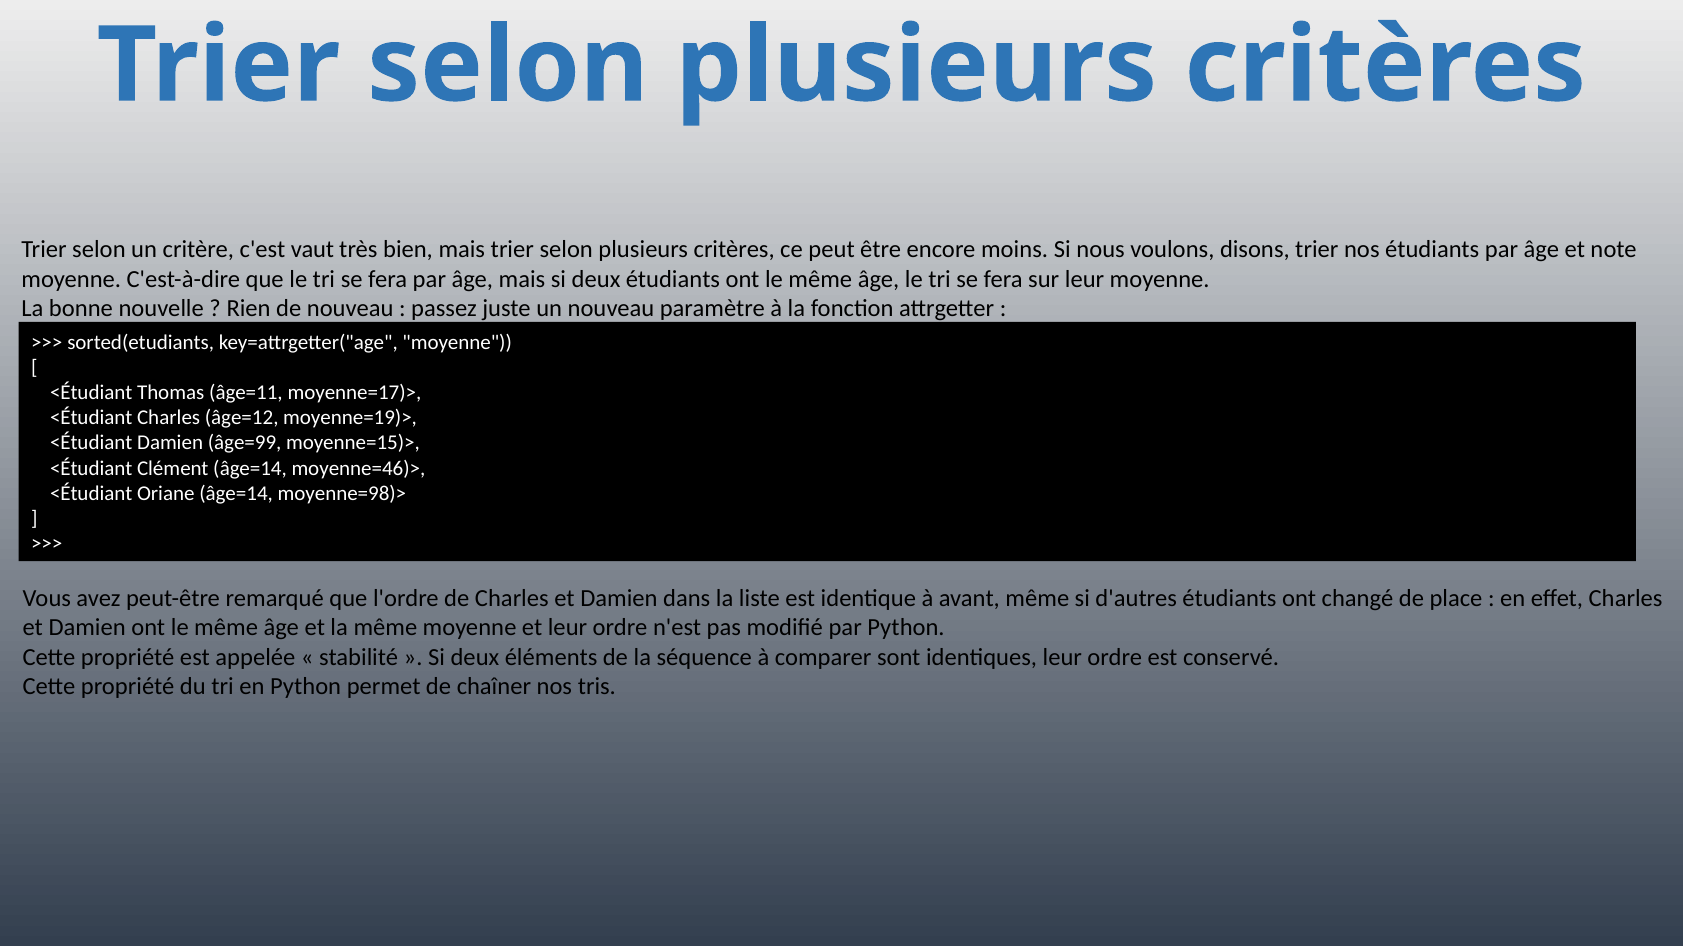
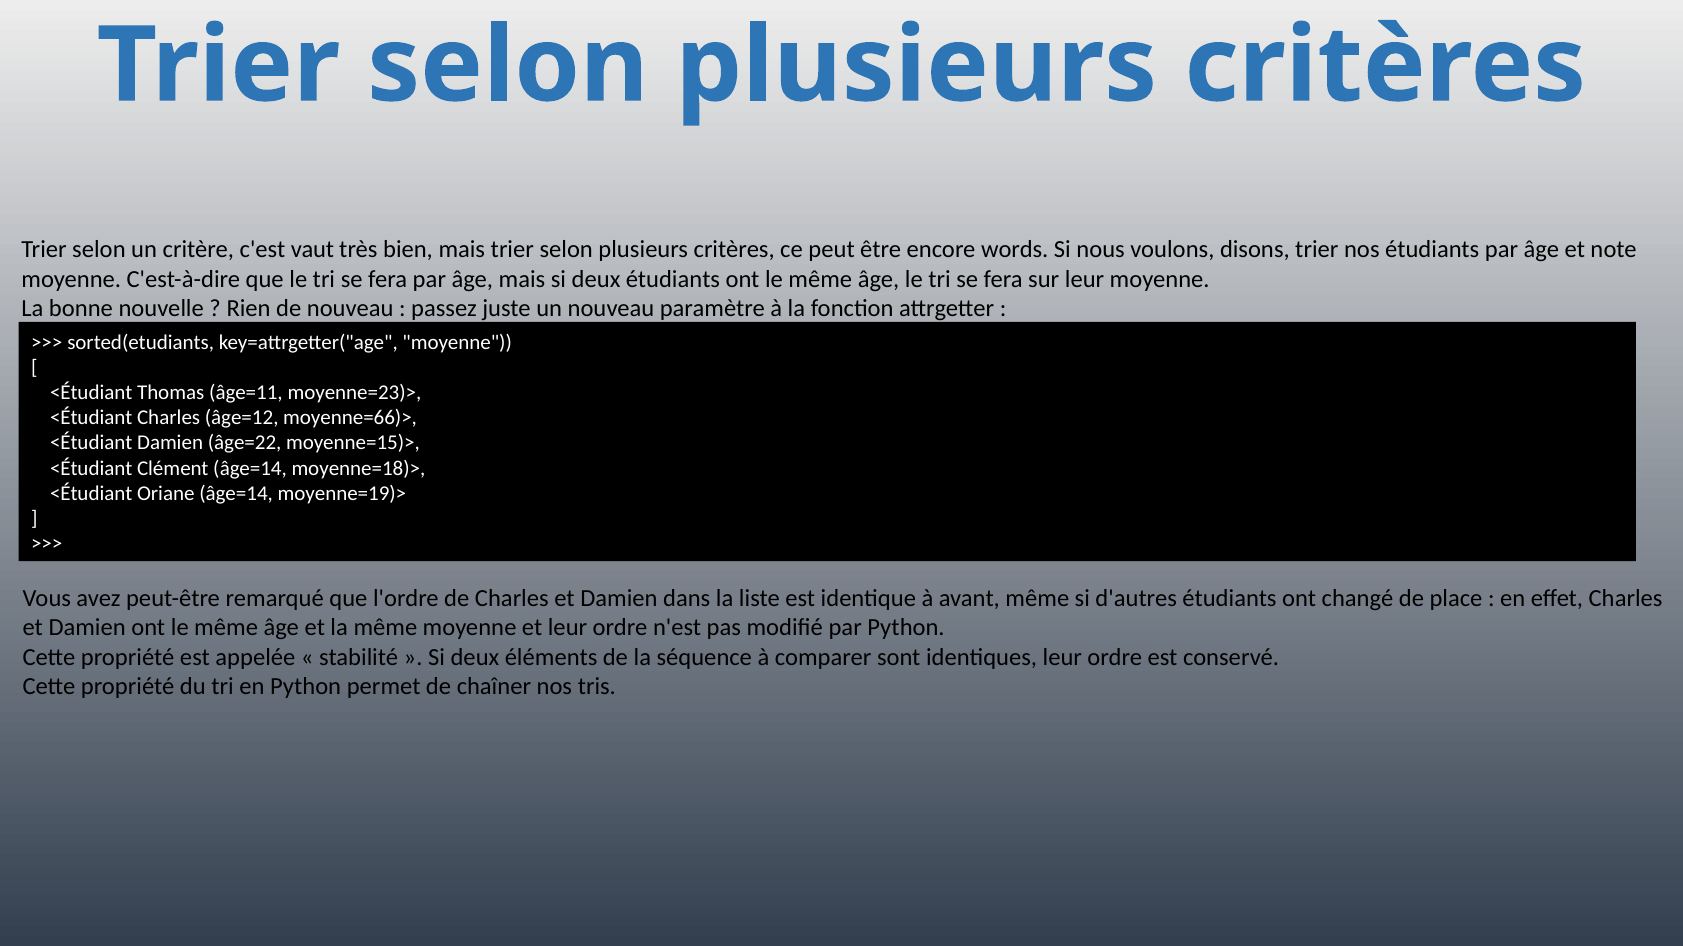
moins: moins -> words (1015, 250)
moyenne=17)>: moyenne=17)> -> moyenne=23)> (354, 393)
moyenne=19)>: moyenne=19)> -> moyenne=66)> (350, 418)
âge=99: âge=99 -> âge=22 (245, 443)
moyenne=46)>: moyenne=46)> -> moyenne=18)> (358, 469)
moyenne=98)>: moyenne=98)> -> moyenne=19)> (342, 494)
